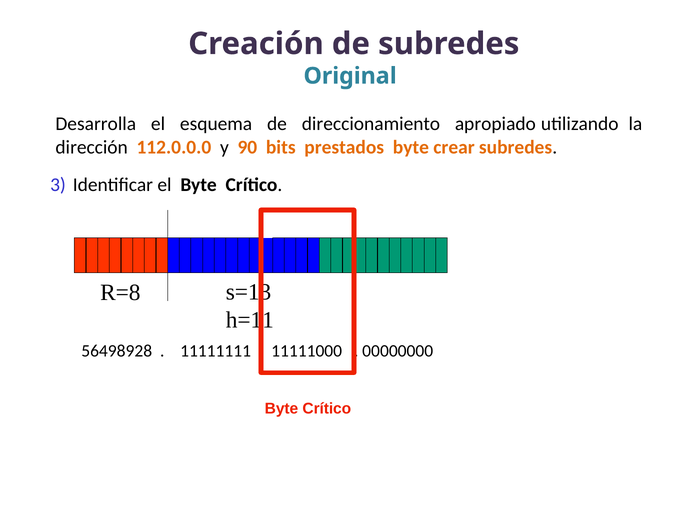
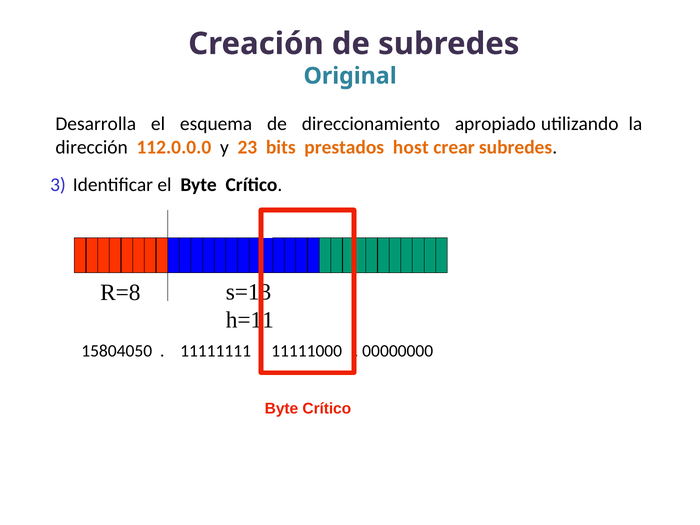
90: 90 -> 23 (247, 147)
prestados byte: byte -> host (411, 147)
56498928: 56498928 -> 15804050 (117, 351)
